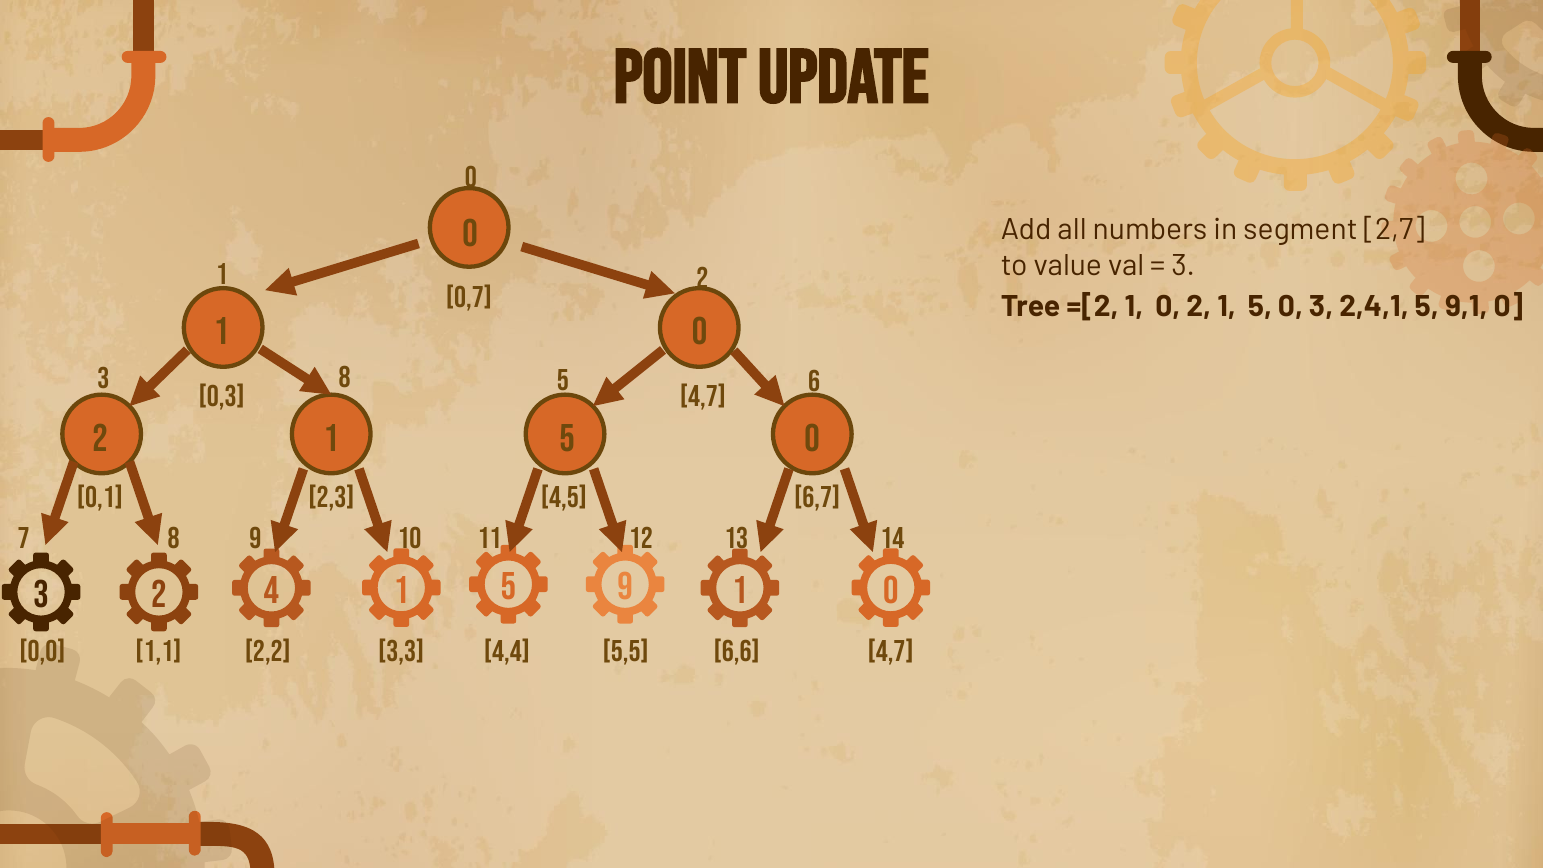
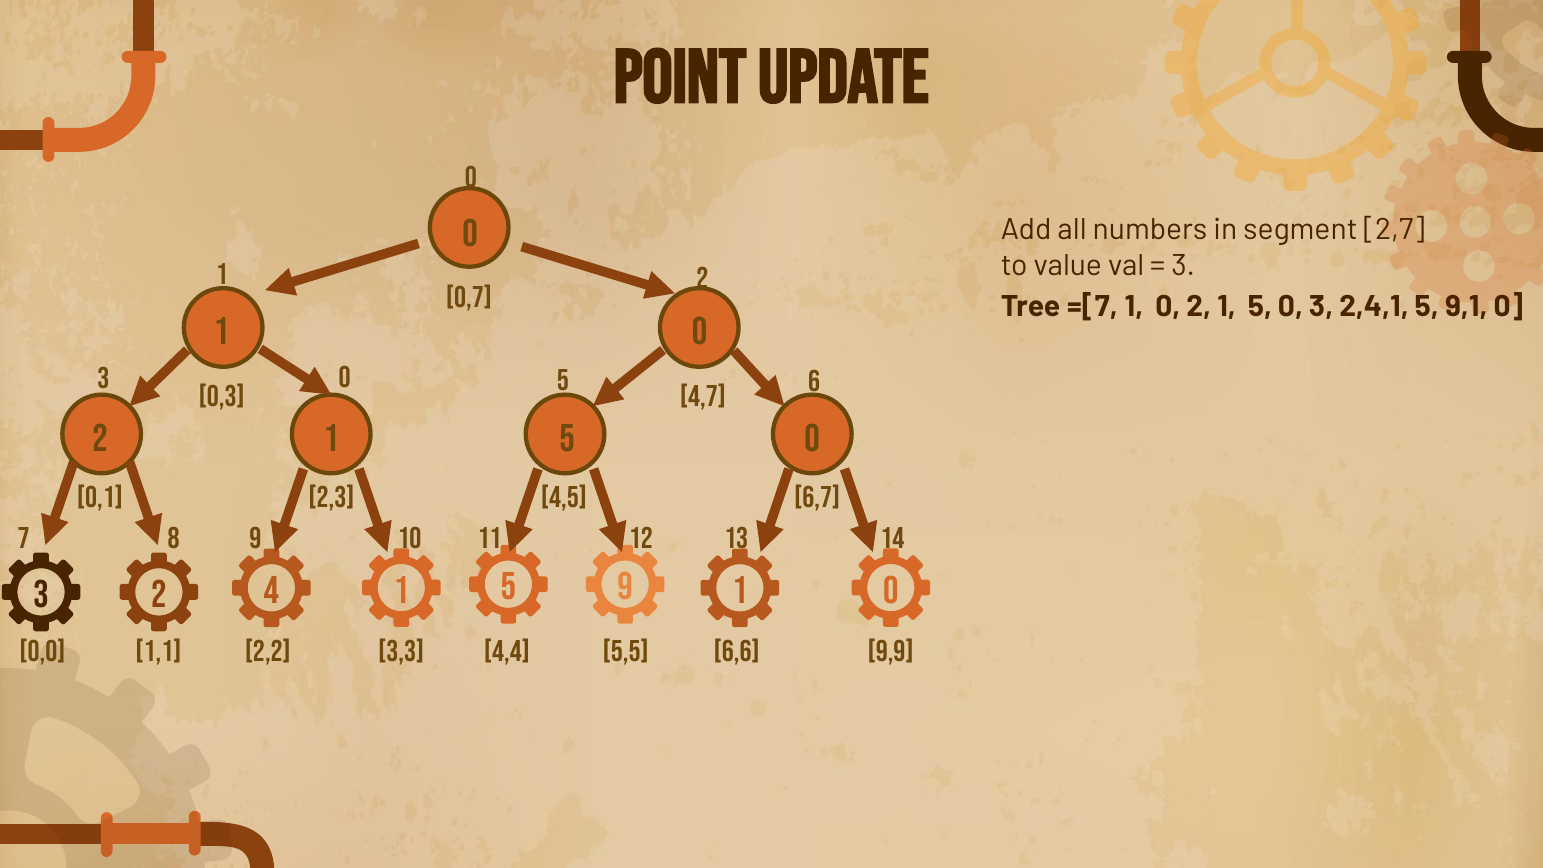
=[2: =[2 -> =[7 (1093, 307)
8: 8 -> 0 (345, 378)
6,6 4,7: 4,7 -> 9,9 (891, 651)
